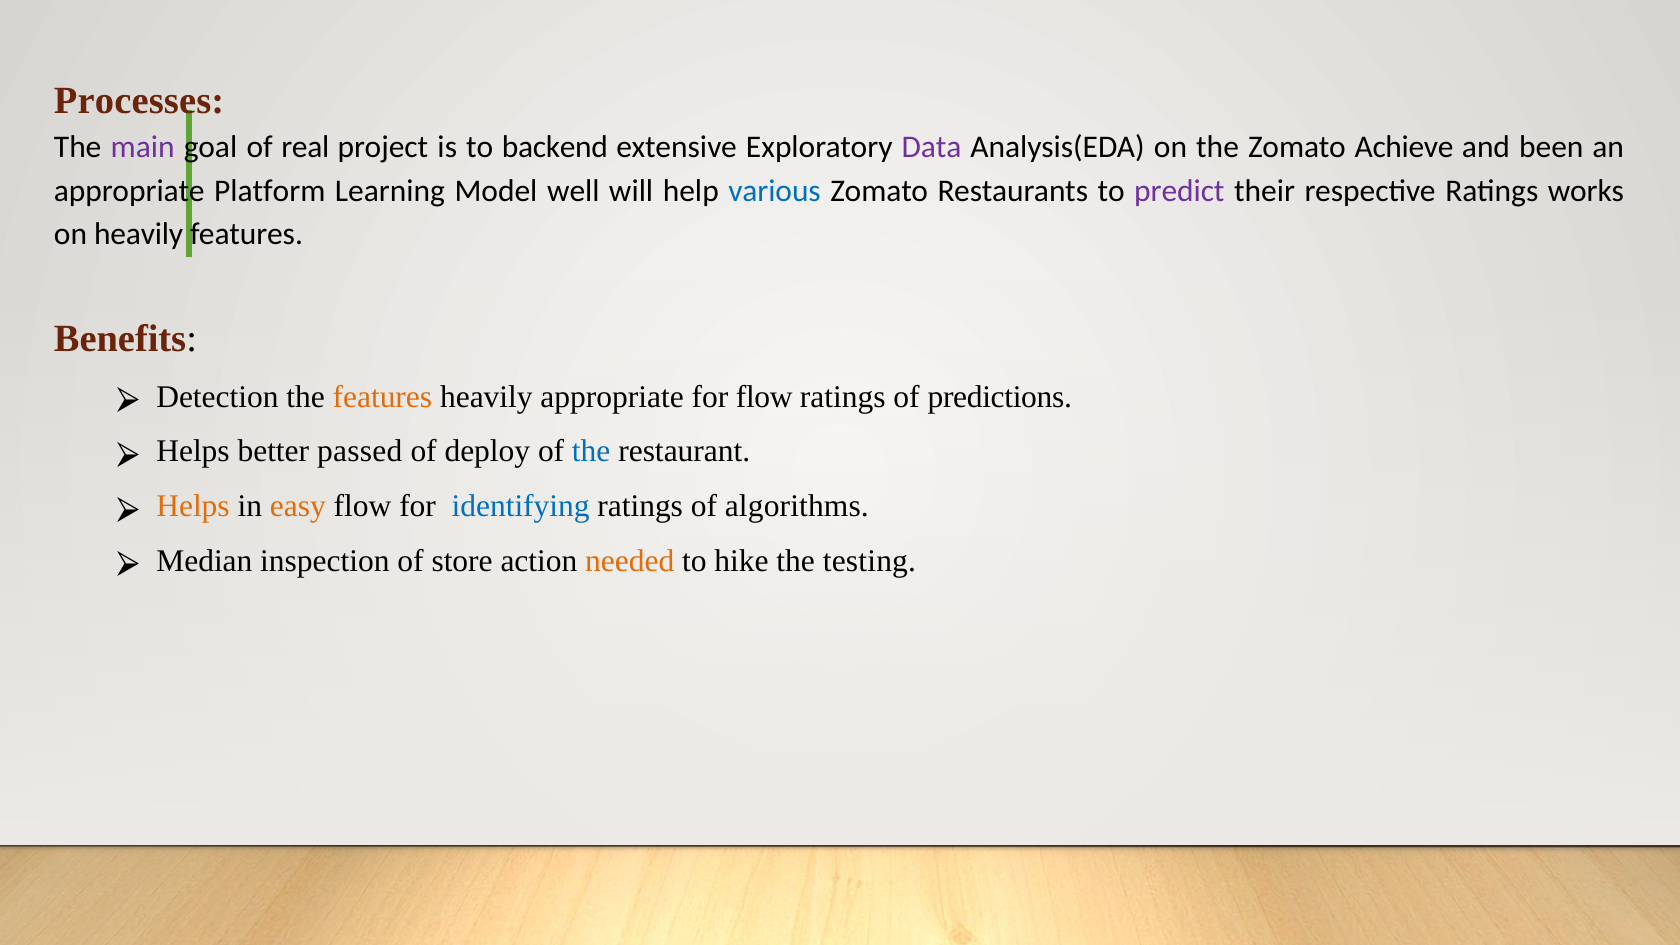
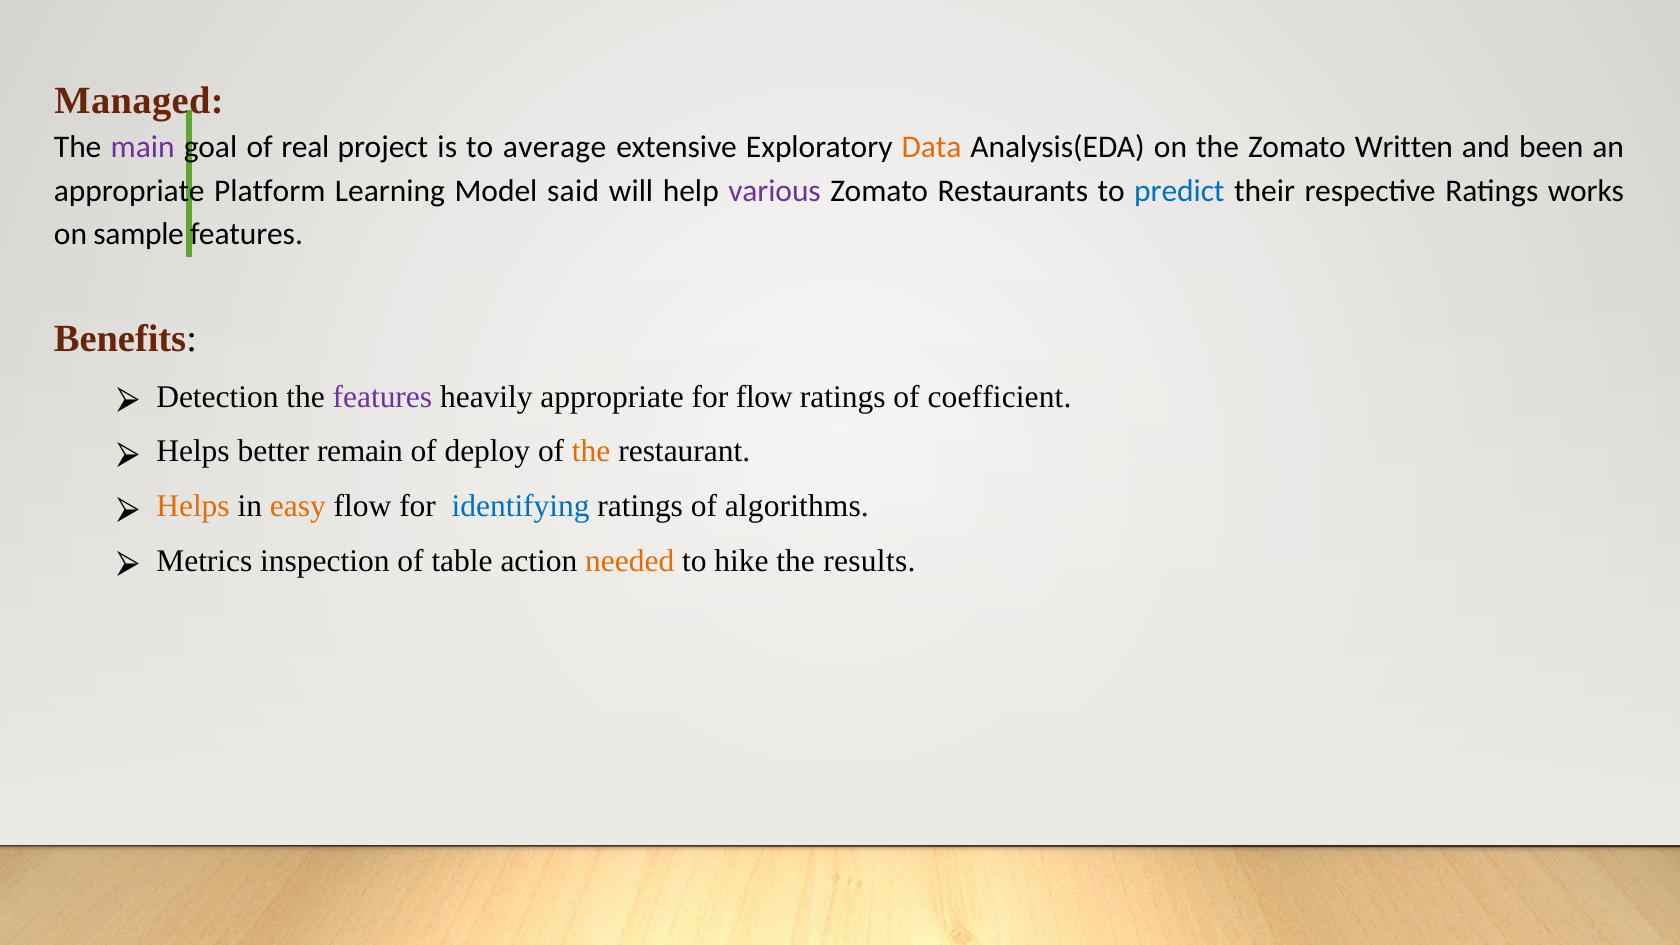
Processes: Processes -> Managed (139, 100)
backend: backend -> average (555, 147)
Data colour: purple -> orange (932, 147)
Achieve: Achieve -> Written (1404, 147)
well: well -> said (573, 191)
various colour: blue -> purple (775, 191)
predict colour: purple -> blue (1179, 191)
on heavily: heavily -> sample (139, 234)
features colour: orange -> purple (382, 397)
predictions: predictions -> coefficient (1000, 397)
passed: passed -> remain (360, 451)
the colour: blue -> orange (591, 451)
Median: Median -> Metrics (204, 561)
store: store -> table (462, 561)
testing: testing -> results (869, 561)
